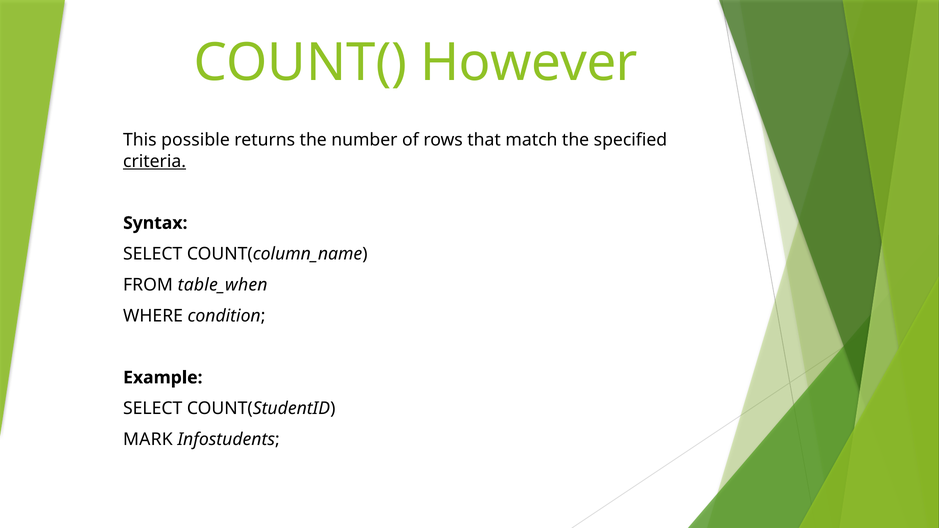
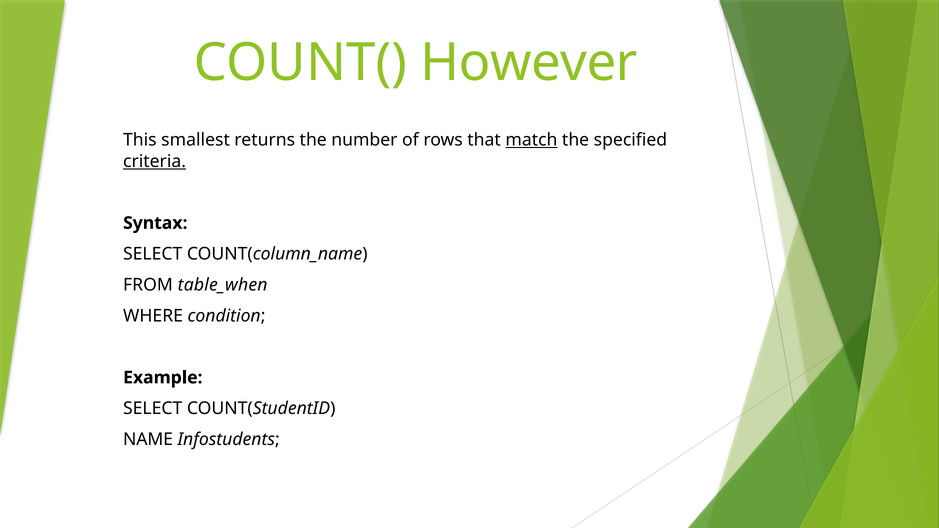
possible: possible -> smallest (196, 140)
match underline: none -> present (531, 140)
MARK: MARK -> NAME (148, 440)
